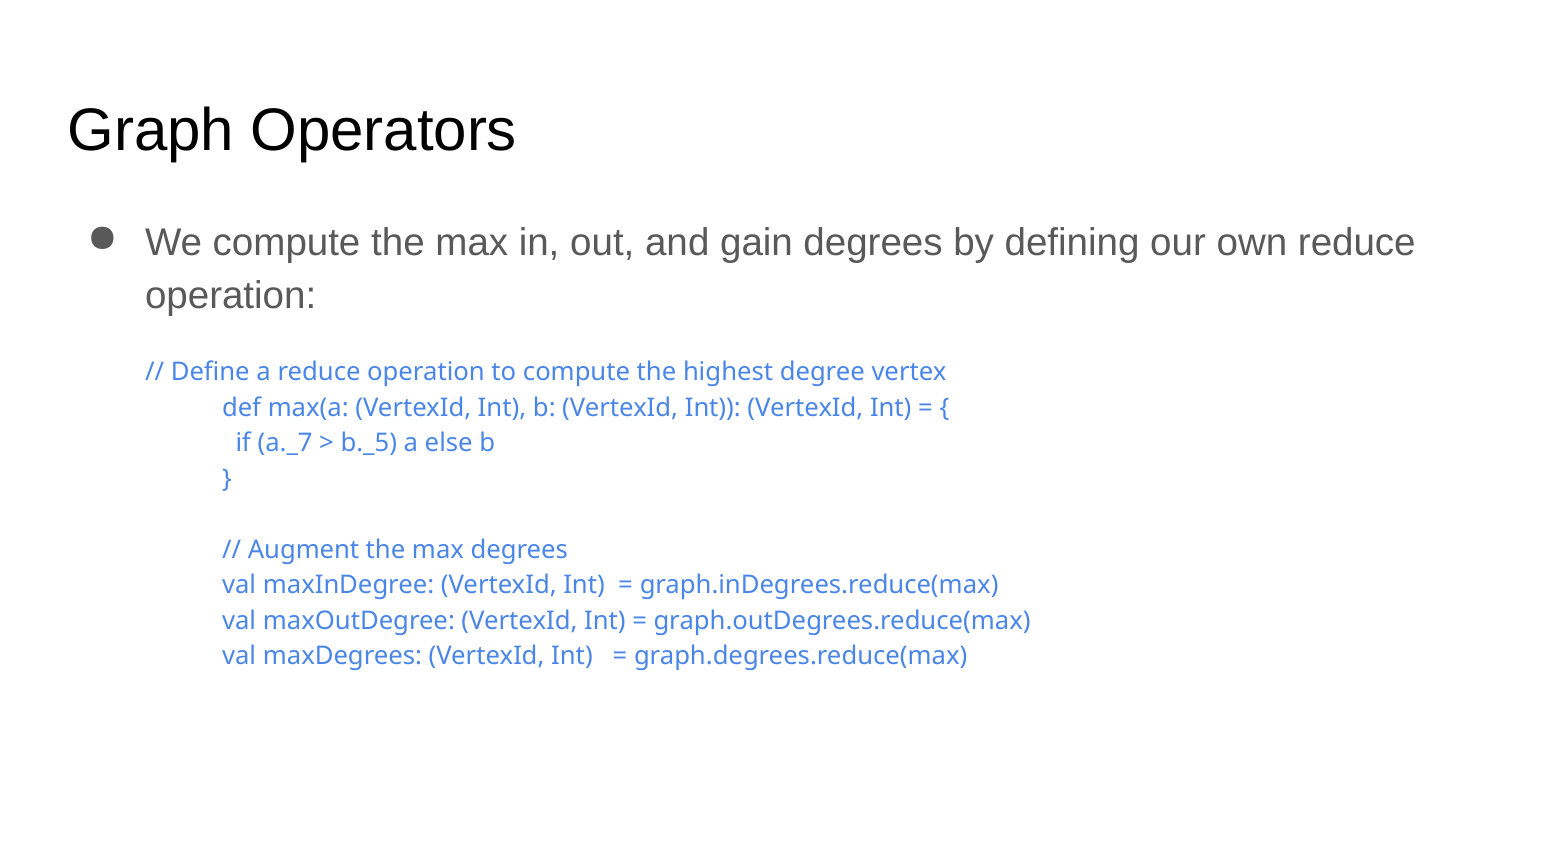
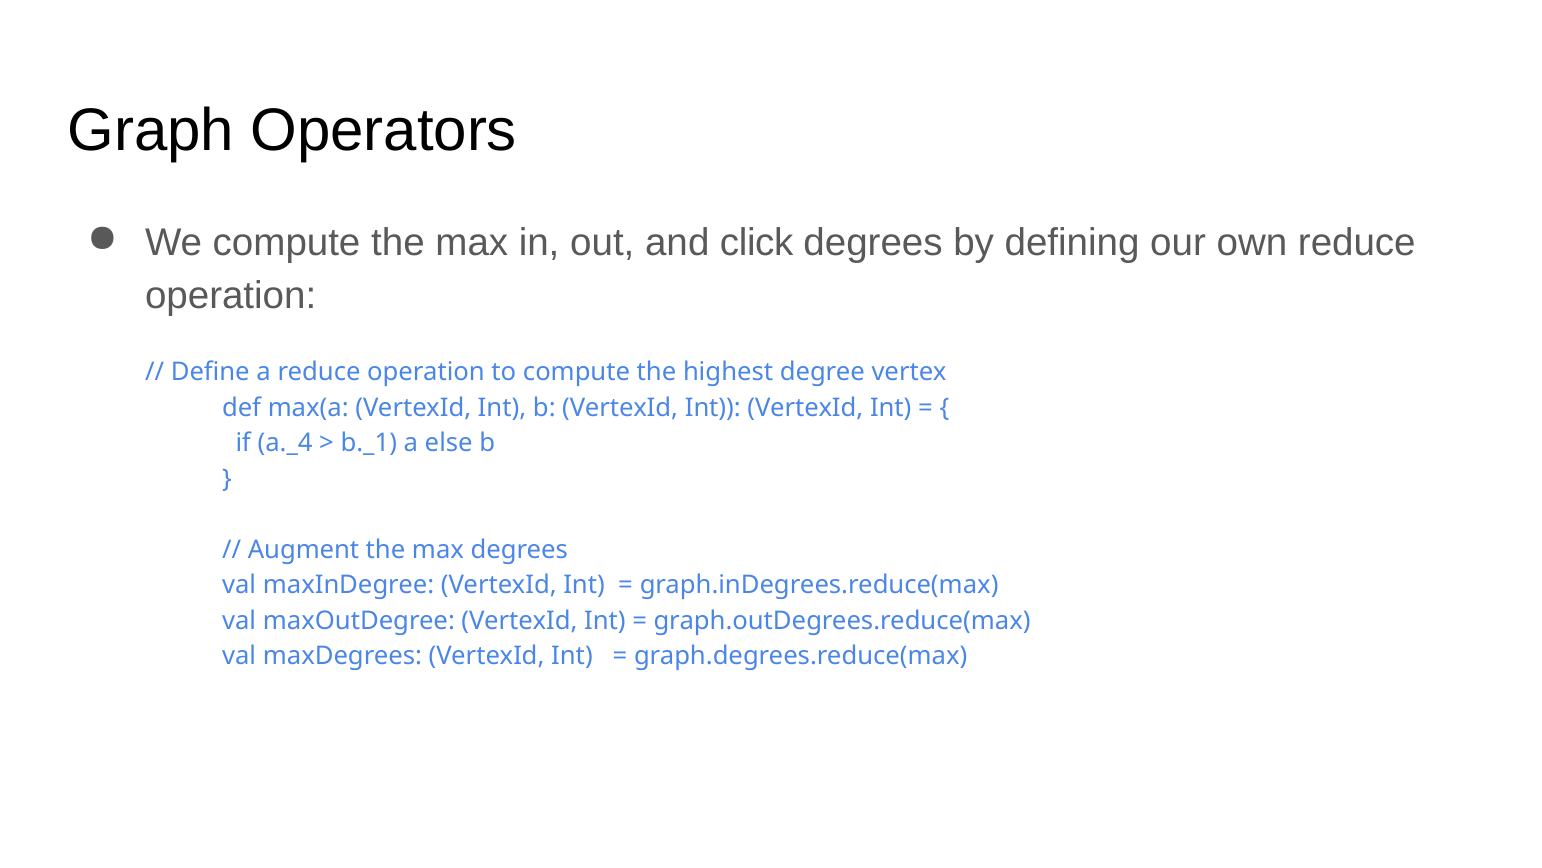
gain: gain -> click (757, 242)
a._7: a._7 -> a._4 (285, 443)
b._5: b._5 -> b._1 (369, 443)
